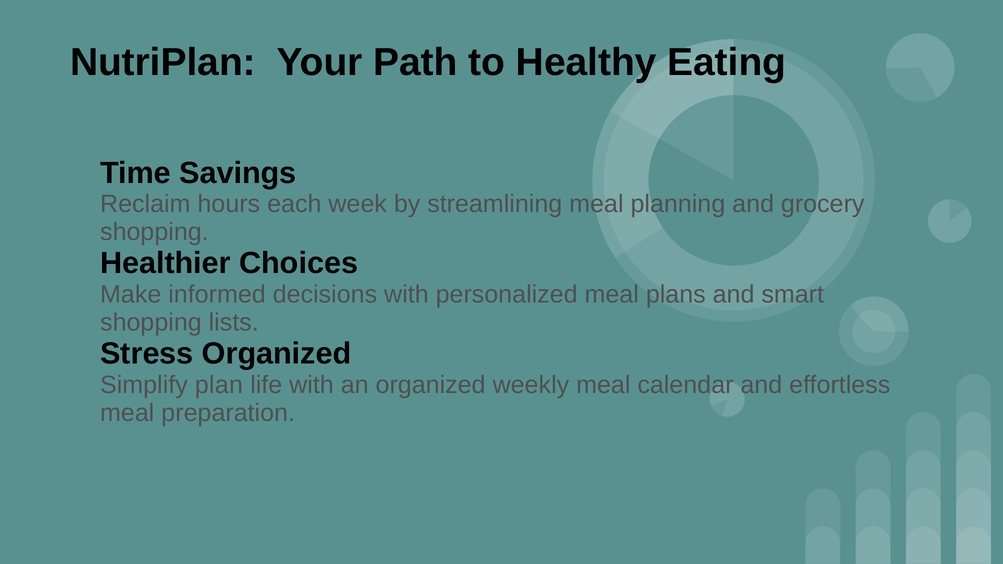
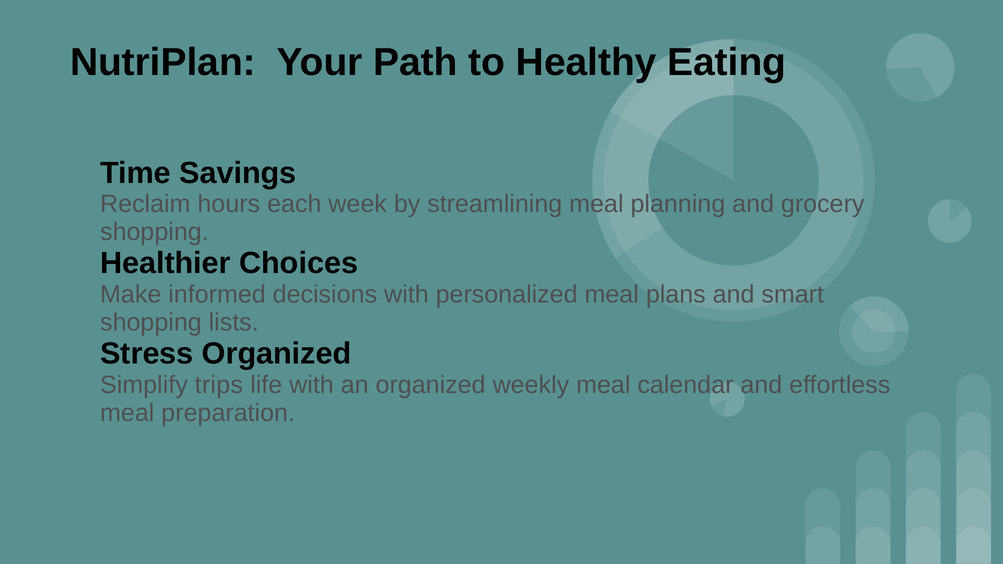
plan: plan -> trips (219, 385)
